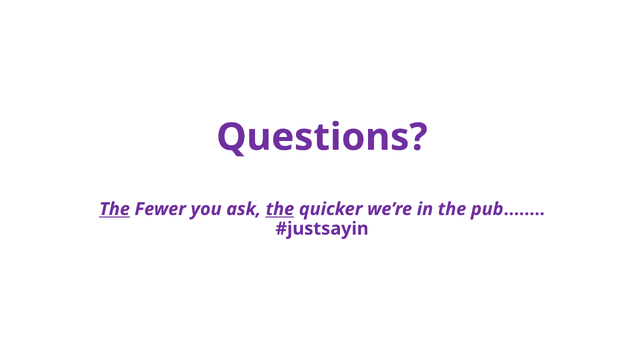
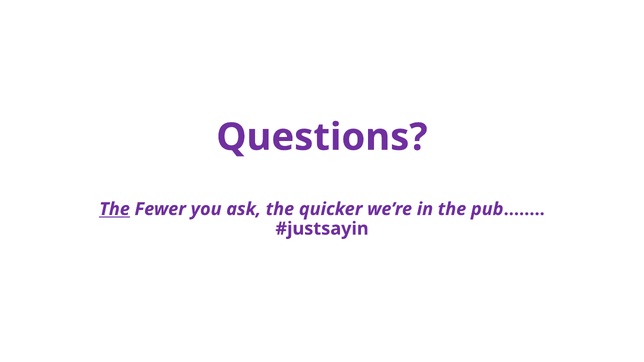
the underline: present -> none (280, 209)
